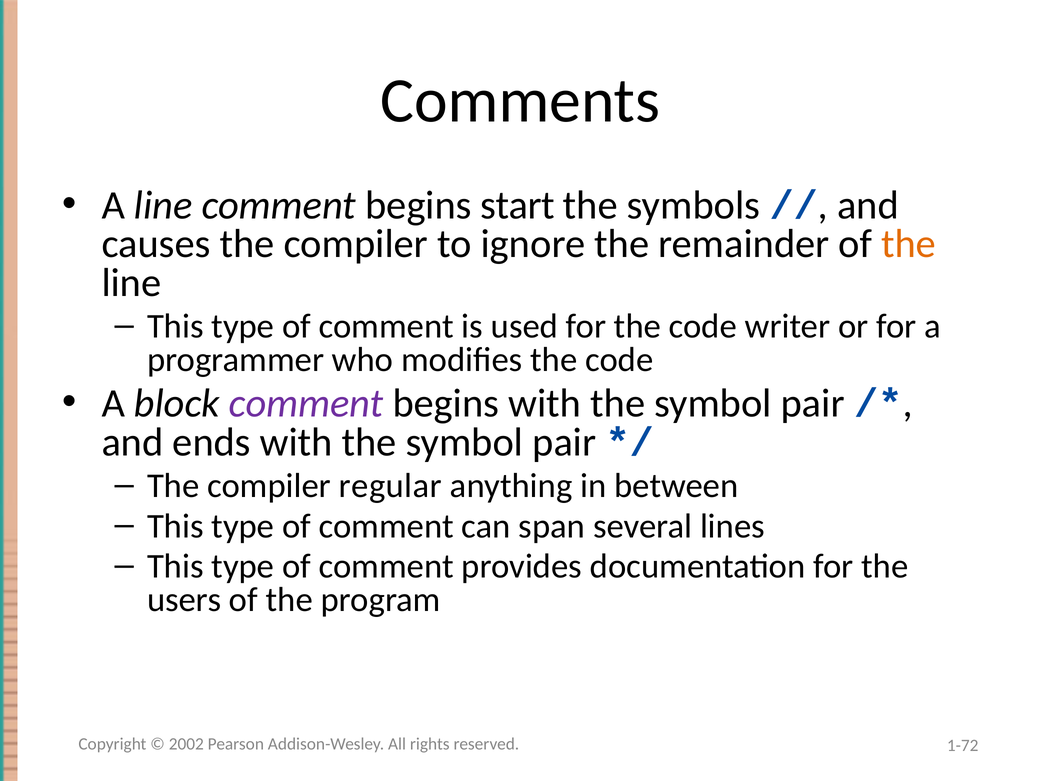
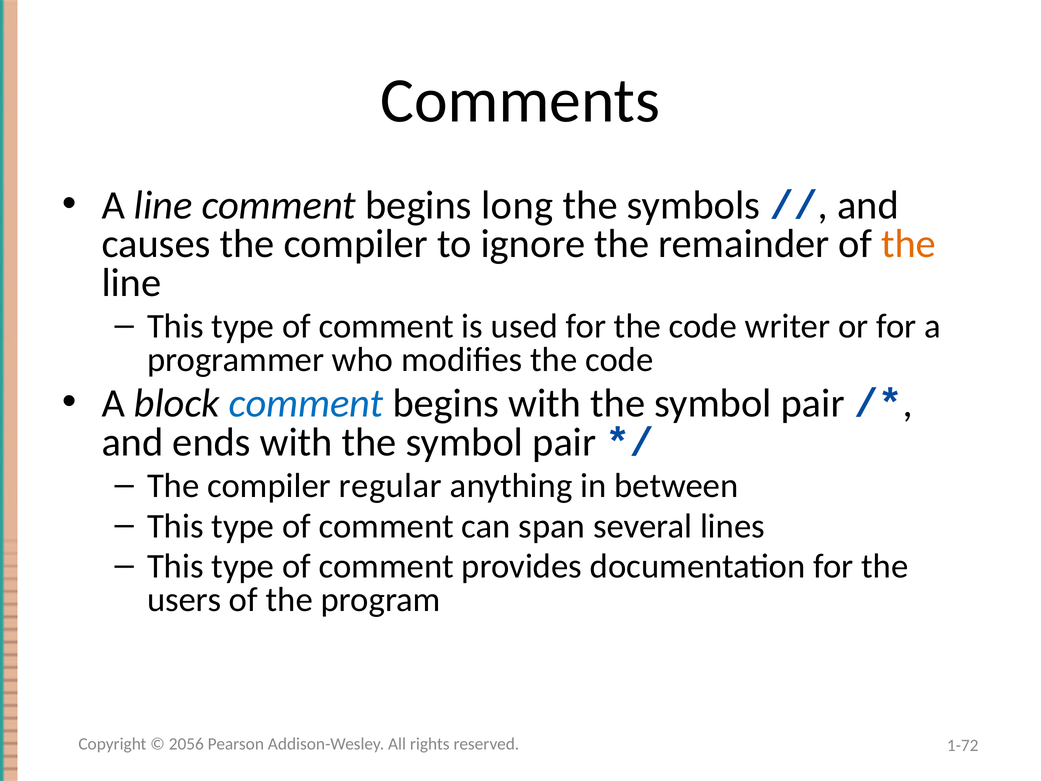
start: start -> long (517, 205)
comment colour: purple -> blue (306, 403)
2002: 2002 -> 2056 (186, 744)
